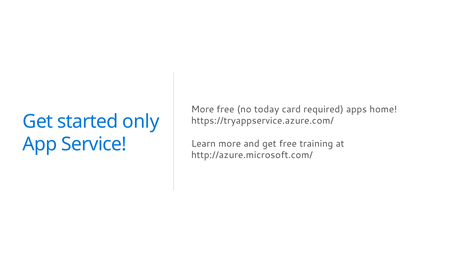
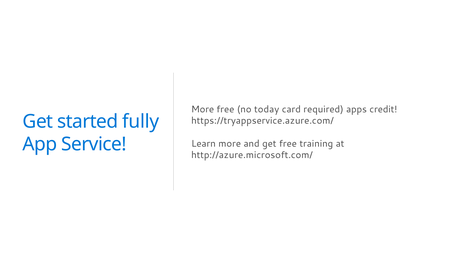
home: home -> credit (383, 109)
only: only -> fully (141, 121)
